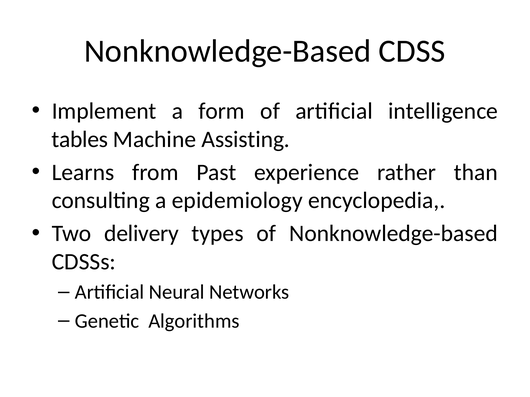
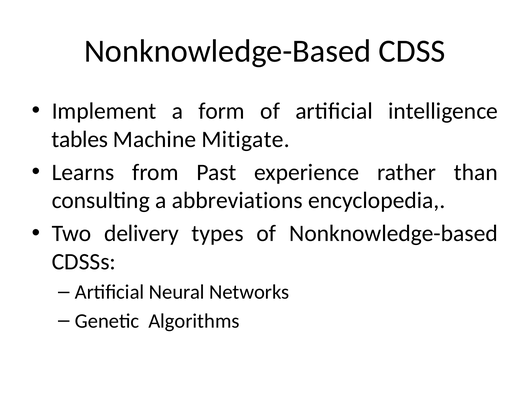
Assisting: Assisting -> Mitigate (246, 139)
epidemiology: epidemiology -> abbreviations (237, 201)
